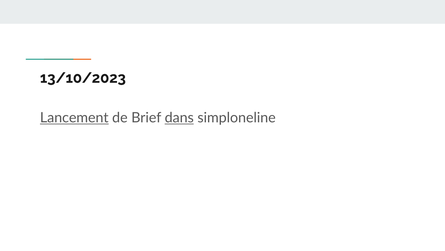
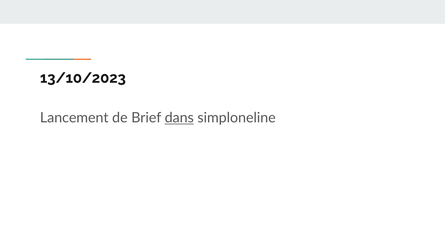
Lancement underline: present -> none (74, 118)
